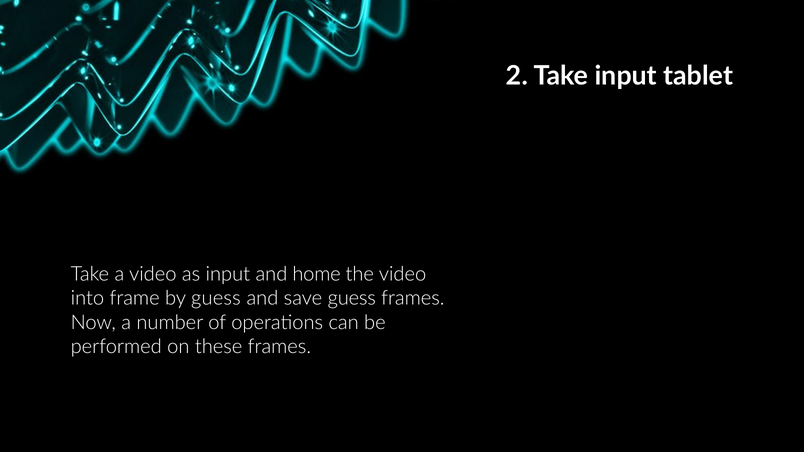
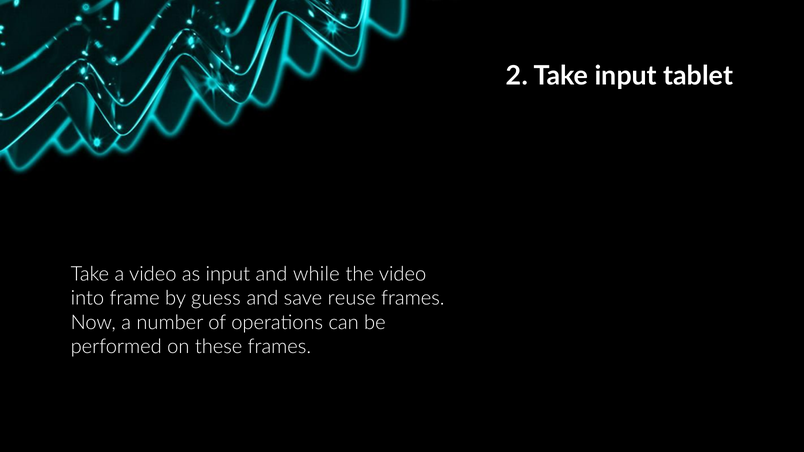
home: home -> while (316, 274)
save guess: guess -> reuse (352, 299)
